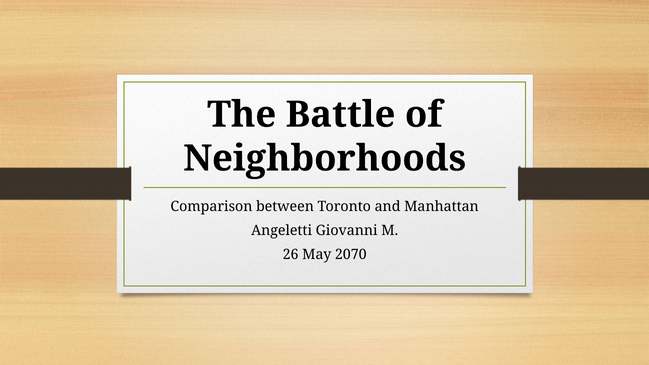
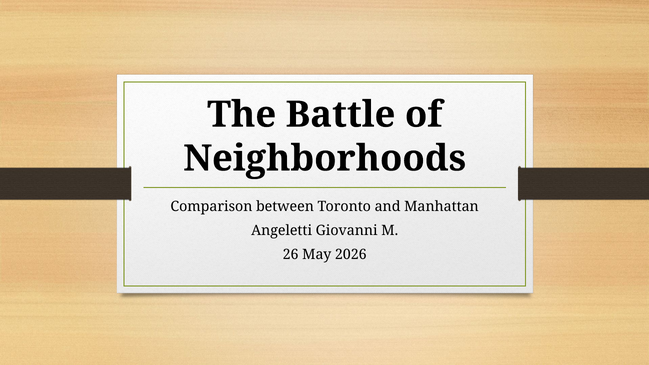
2070: 2070 -> 2026 (351, 255)
